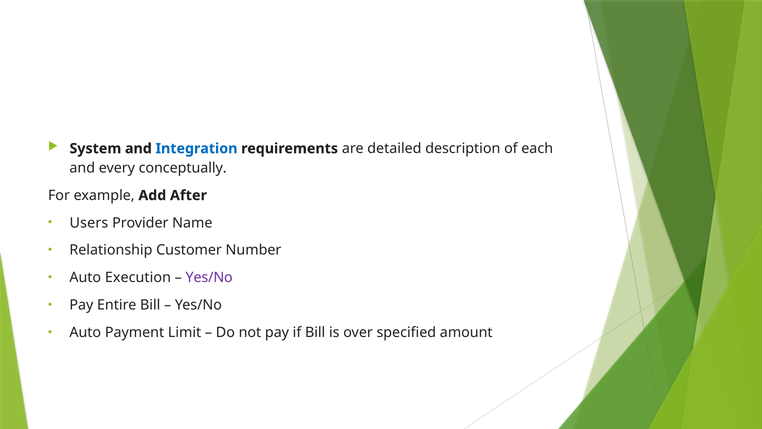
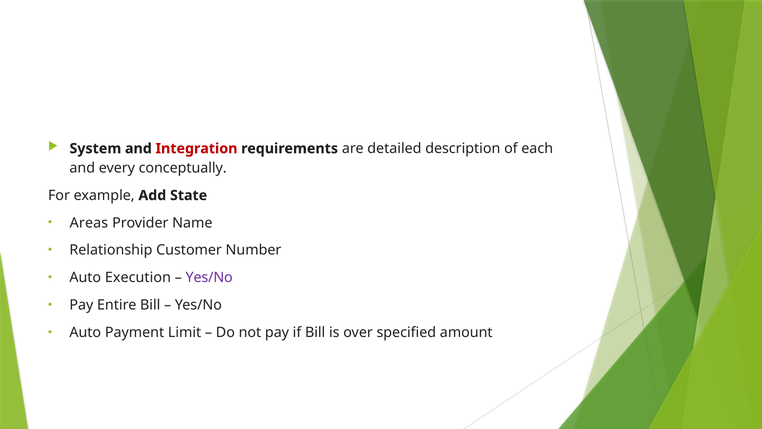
Integration colour: blue -> red (196, 148)
After: After -> State (189, 195)
Users: Users -> Areas (89, 223)
